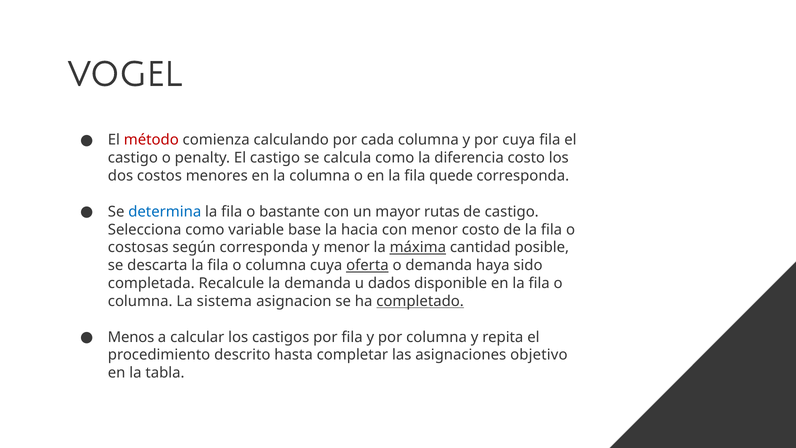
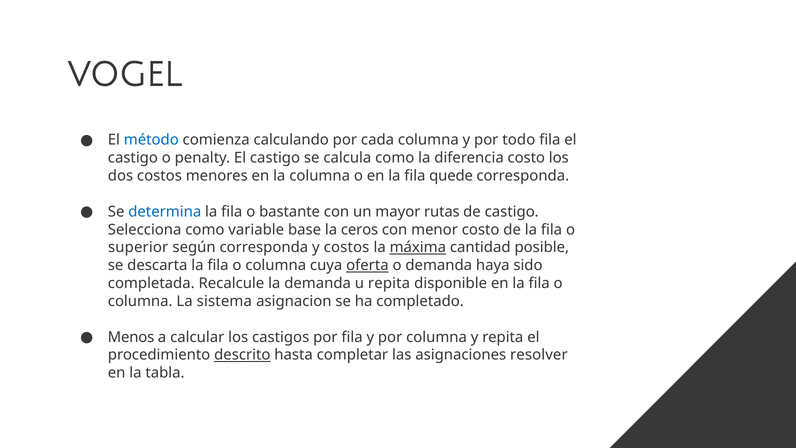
método colour: red -> blue (151, 140)
por cuya: cuya -> todo (519, 140)
hacia: hacia -> ceros (360, 230)
costosas: costosas -> superior (138, 247)
y menor: menor -> costos (347, 247)
u dados: dados -> repita (389, 283)
completado underline: present -> none (420, 301)
descrito underline: none -> present (242, 355)
objetivo: objetivo -> resolver (539, 355)
